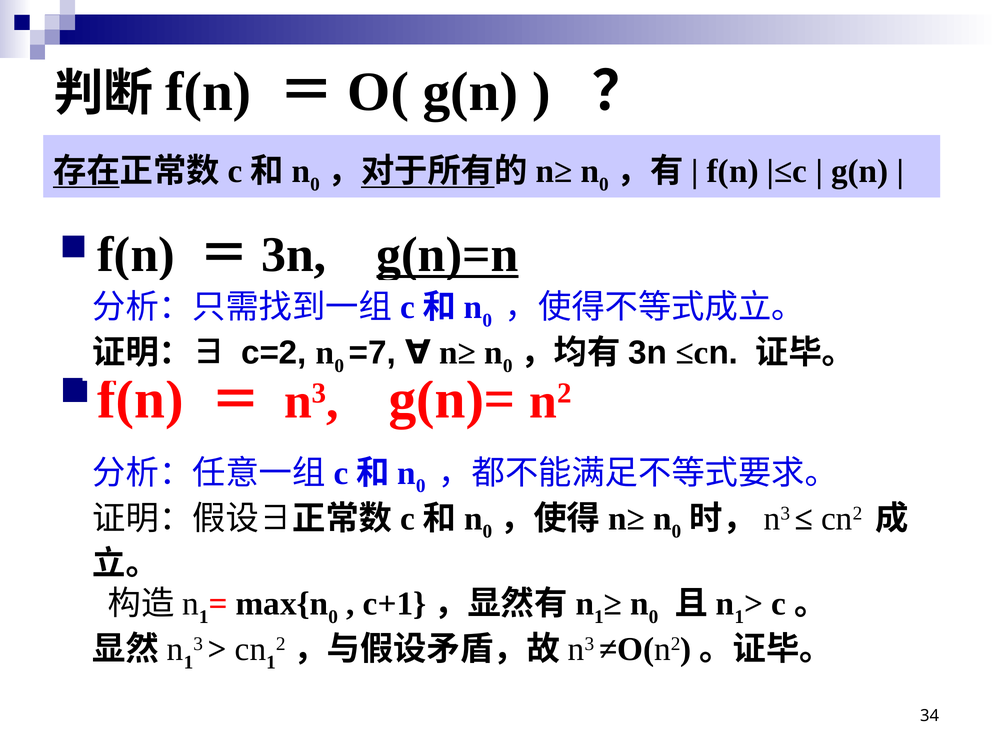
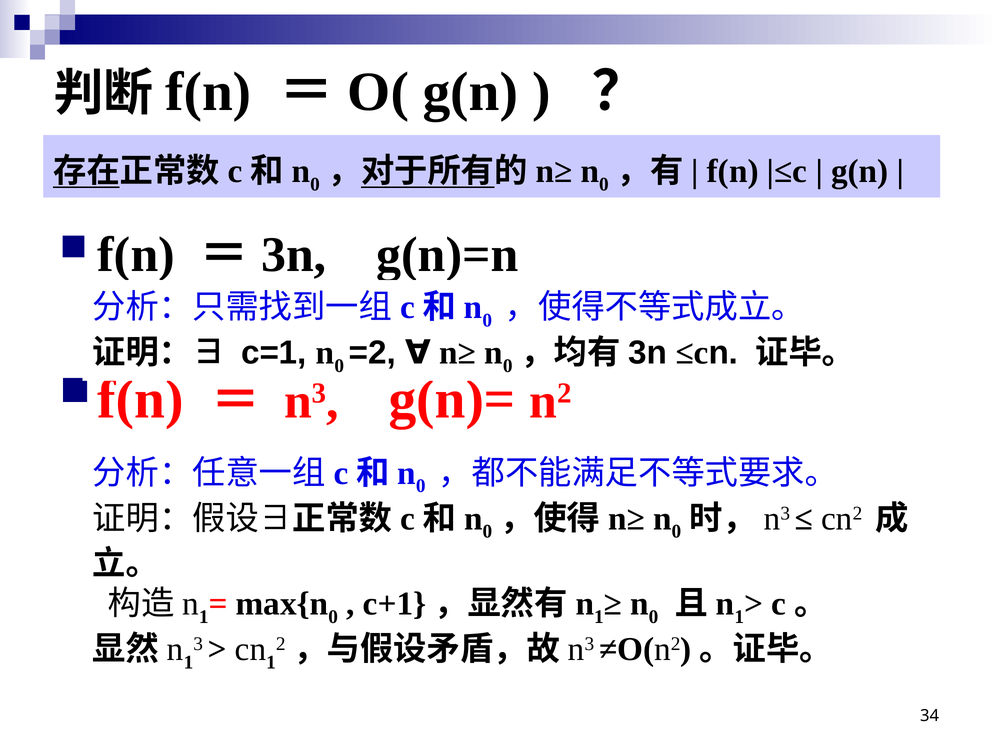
g(n)=n underline: present -> none (447, 255)
c=2: c=2 -> c=1 (274, 353)
=7: =7 -> =2 (372, 353)
